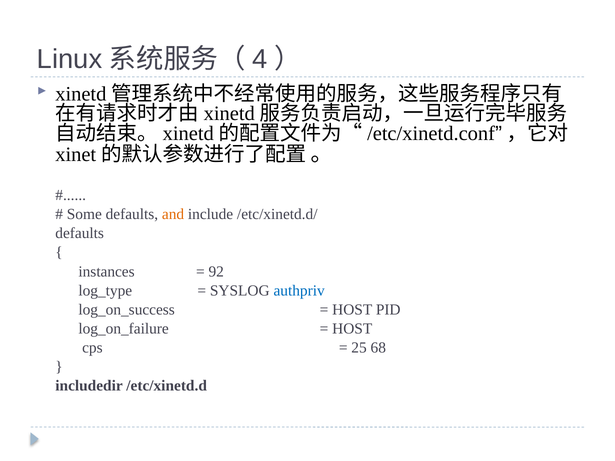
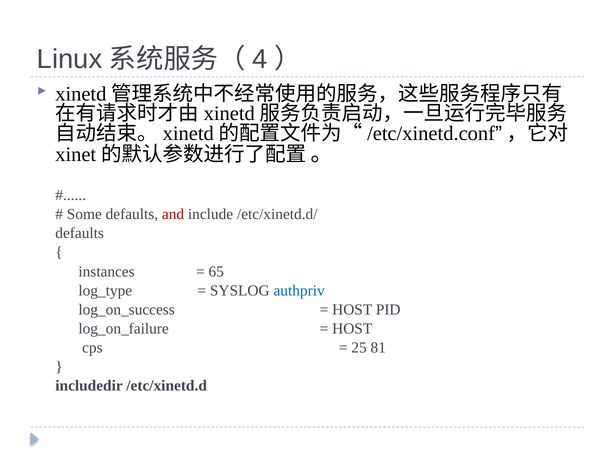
and colour: orange -> red (173, 214)
92: 92 -> 65 (216, 272)
68: 68 -> 81 (378, 348)
